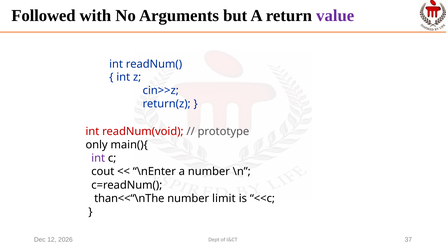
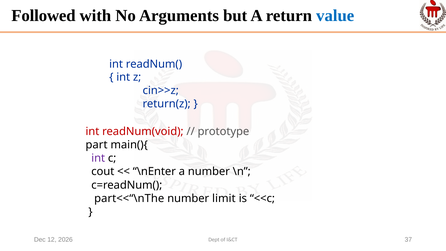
value colour: purple -> blue (335, 16)
only: only -> part (97, 145)
than<<“\nThe: than<<“\nThe -> part<<“\nThe (129, 198)
